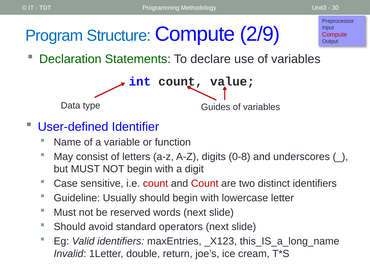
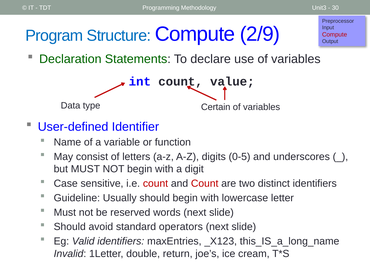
Guides: Guides -> Certain (216, 107)
0-8: 0-8 -> 0-5 (240, 156)
